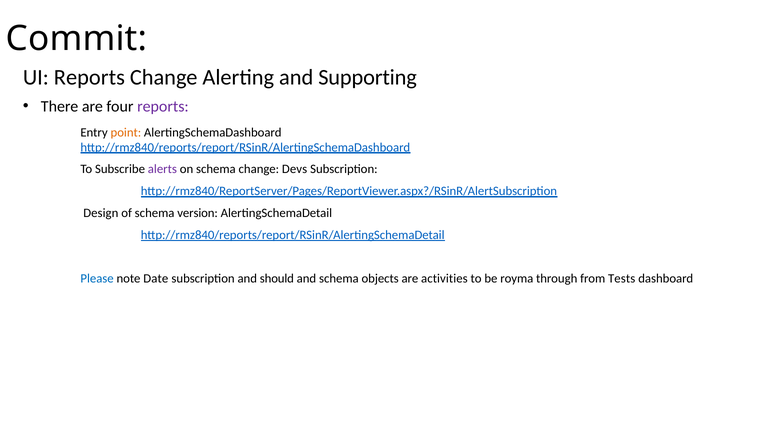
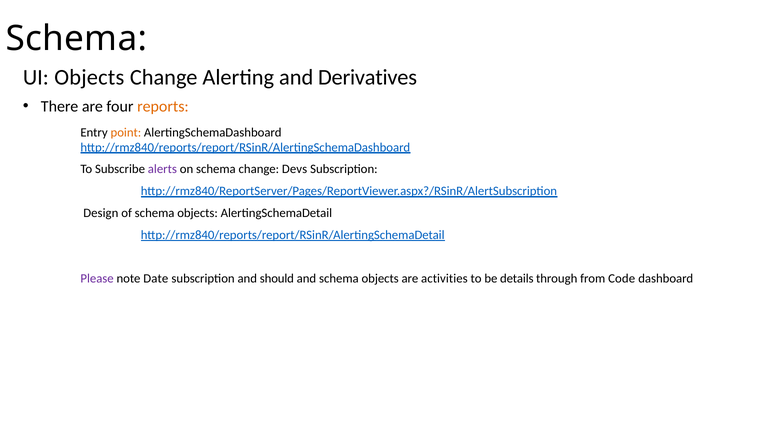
Commit: Commit -> Schema (76, 39)
UI Reports: Reports -> Objects (89, 78)
Supporting: Supporting -> Derivatives (368, 78)
reports colour: purple -> orange (163, 106)
of schema version: version -> objects (198, 213)
Please colour: blue -> purple (97, 279)
royma: royma -> details (517, 279)
Tests: Tests -> Code (622, 279)
